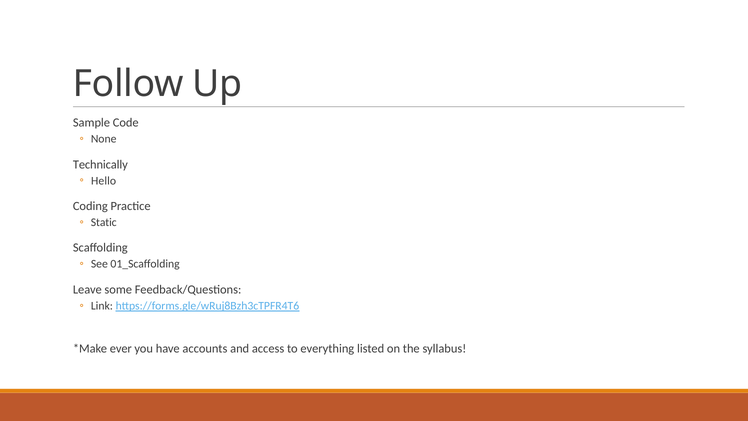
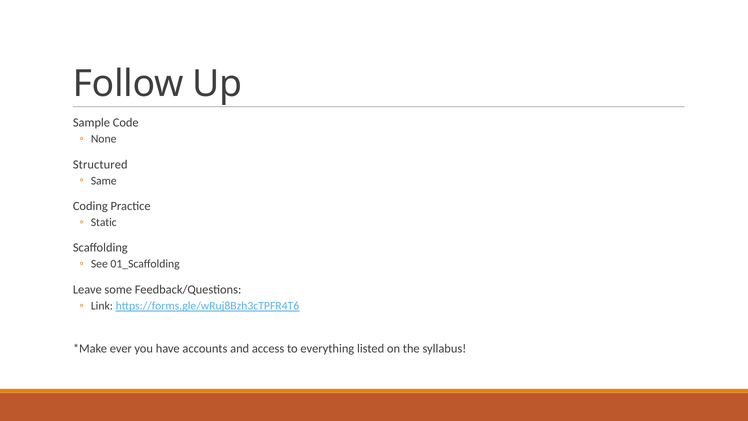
Technically: Technically -> Structured (100, 164)
Hello: Hello -> Same (104, 181)
